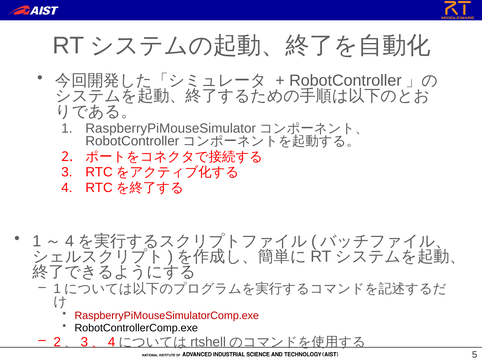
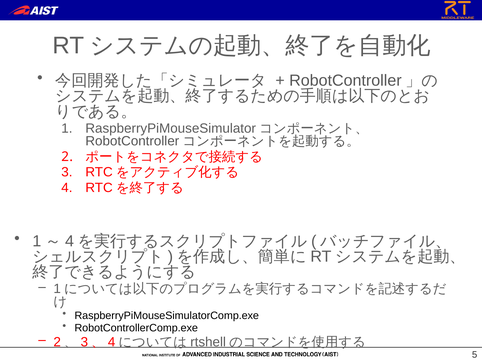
RaspberryPiMouseSimulatorComp.exe colour: red -> black (167, 316)
